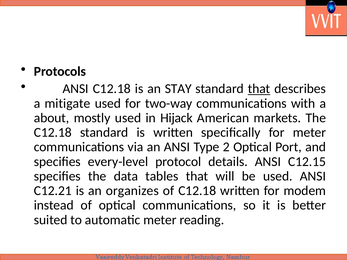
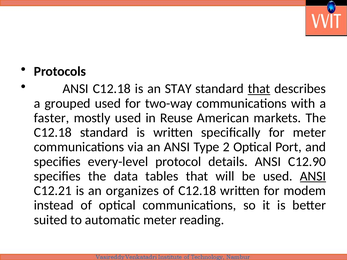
mitigate: mitigate -> grouped (68, 103)
about: about -> faster (51, 118)
Hijack: Hijack -> Reuse (176, 118)
C12.15: C12.15 -> C12.90 (307, 162)
ANSI underline: none -> present (313, 176)
